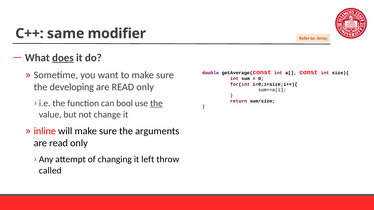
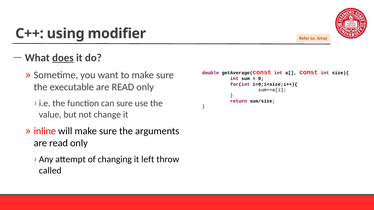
same: same -> using (66, 34)
developing: developing -> executable (72, 87)
can bool: bool -> sure (125, 104)
the underline: present -> none (156, 104)
